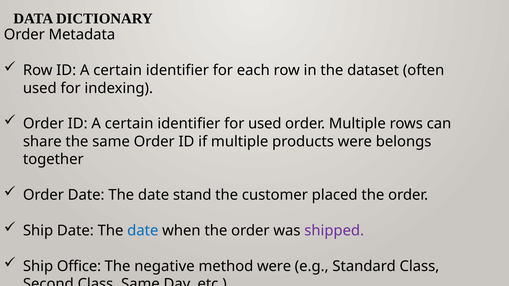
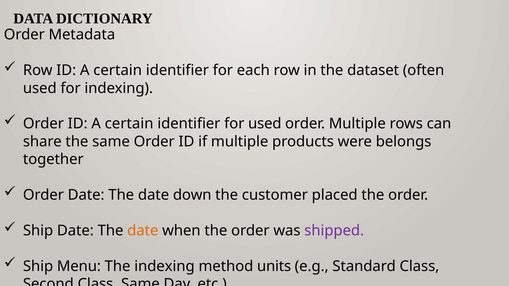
stand: stand -> down (192, 195)
date colour: blue -> orange (143, 231)
Office: Office -> Menu (79, 266)
The negative: negative -> indexing (164, 266)
method were: were -> units (274, 266)
